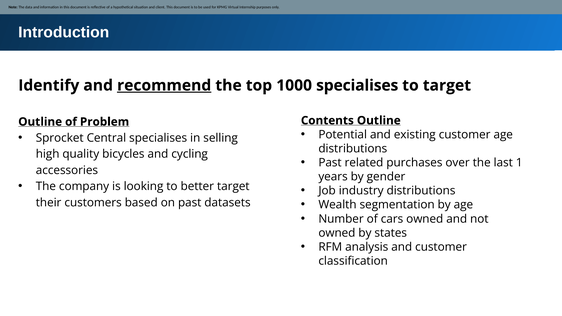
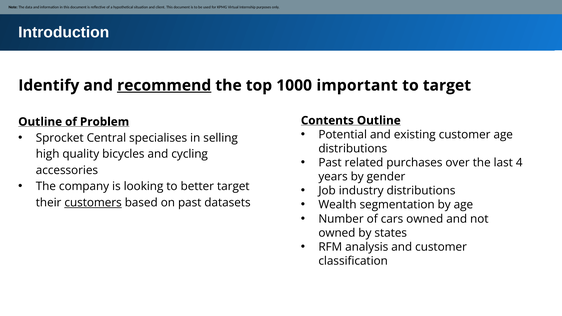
1000 specialises: specialises -> important (357, 85)
1: 1 -> 4 (519, 163)
customers underline: none -> present (93, 203)
